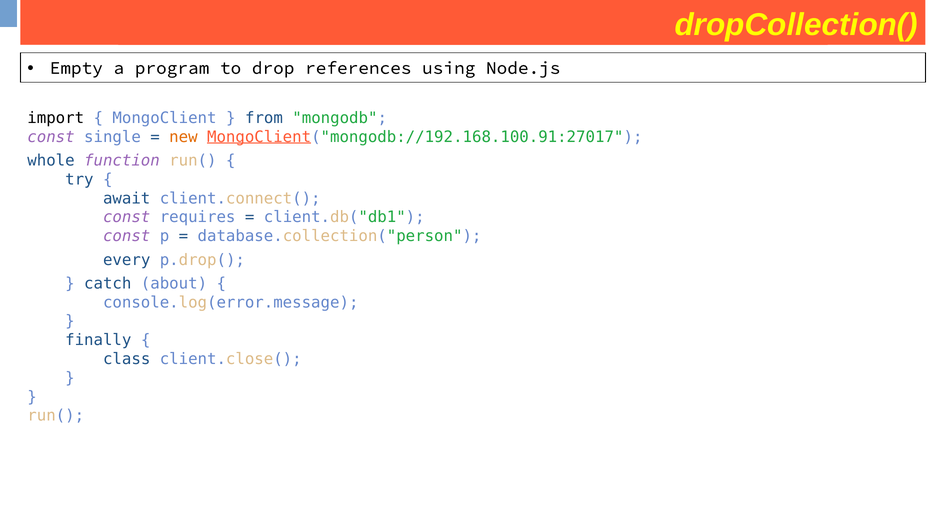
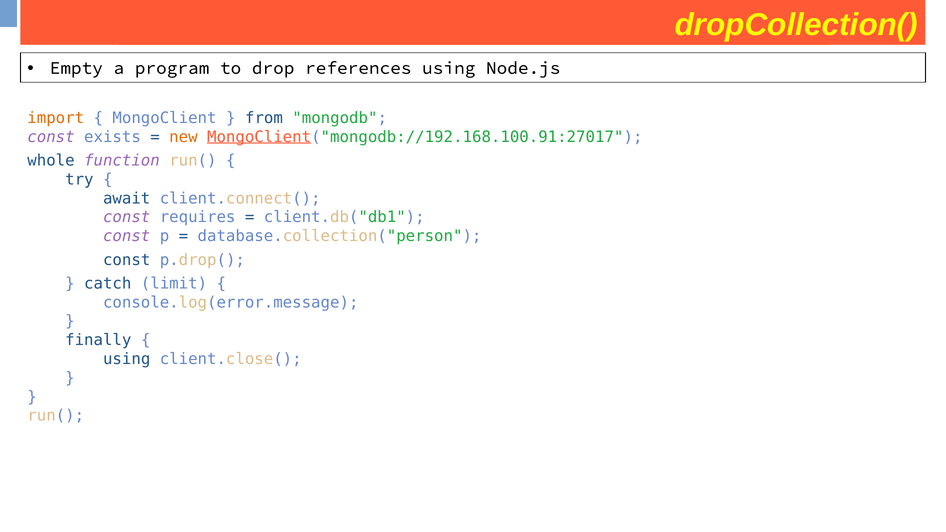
import colour: black -> orange (56, 118)
single: single -> exists (112, 137)
every: every -> const (127, 260)
about: about -> limit (174, 284)
class: class -> using (127, 359)
